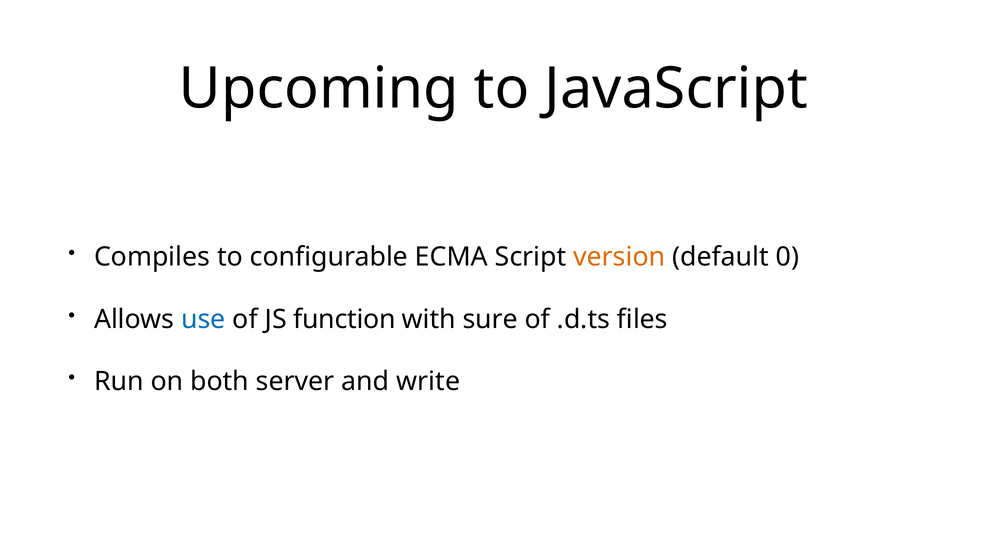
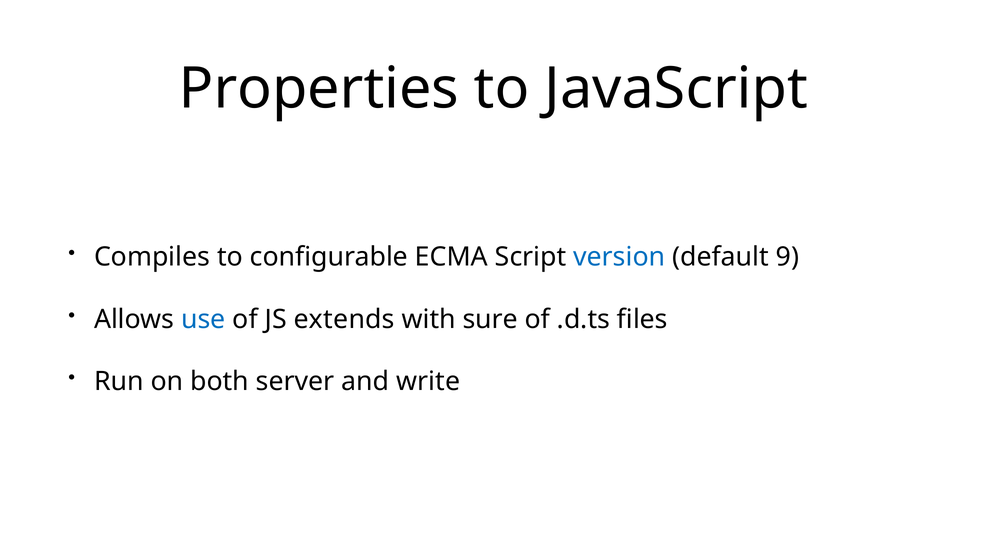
Upcoming: Upcoming -> Properties (319, 89)
version colour: orange -> blue (619, 257)
0: 0 -> 9 (787, 257)
function: function -> extends (344, 319)
